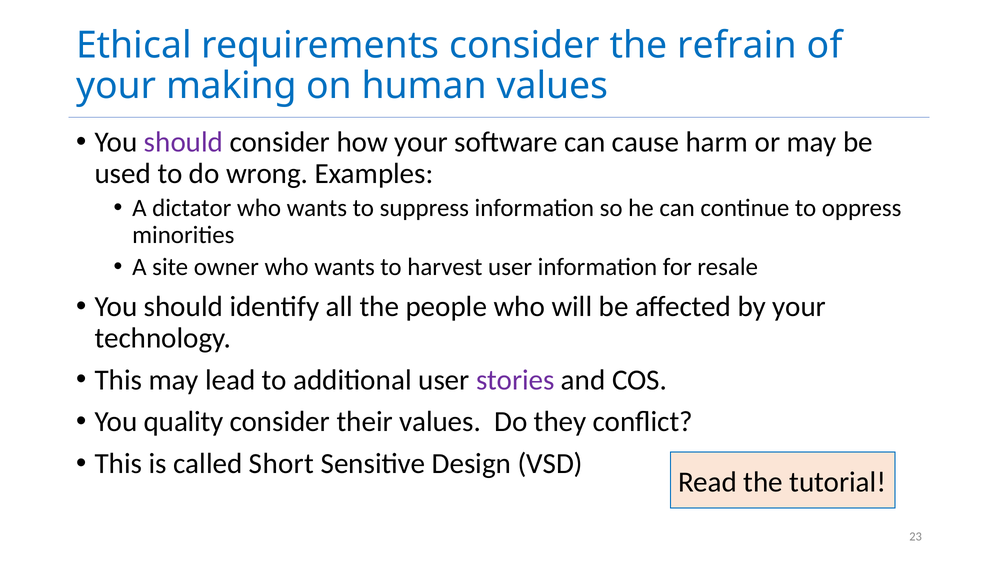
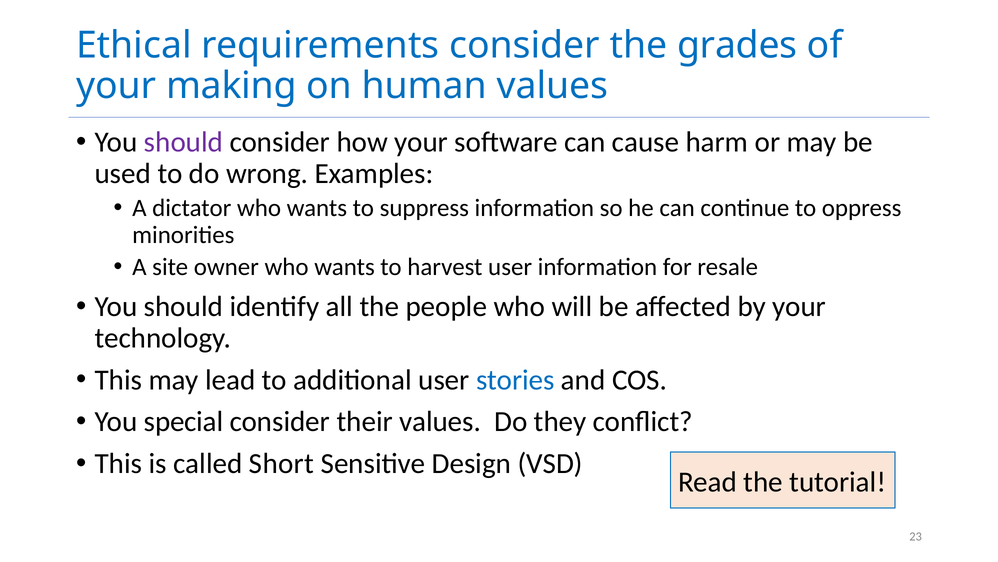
refrain: refrain -> grades (737, 45)
stories colour: purple -> blue (515, 380)
quality: quality -> special (184, 421)
